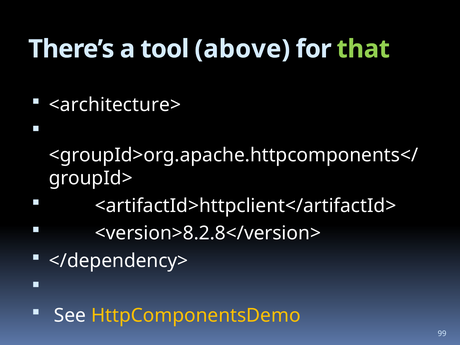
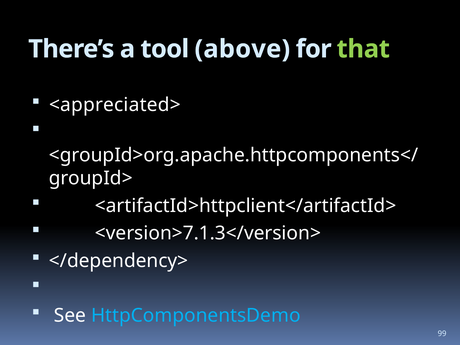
<architecture>: <architecture> -> <appreciated> (115, 105)
<version>8.2.8</version>: <version>8.2.8</version> -> <version>7.1.3</version> (208, 233)
HttpComponentsDemo colour: yellow -> light blue (196, 316)
